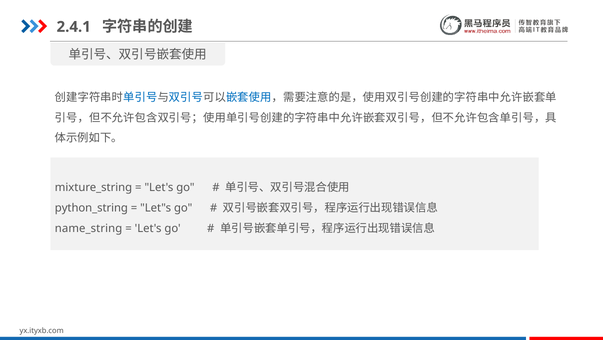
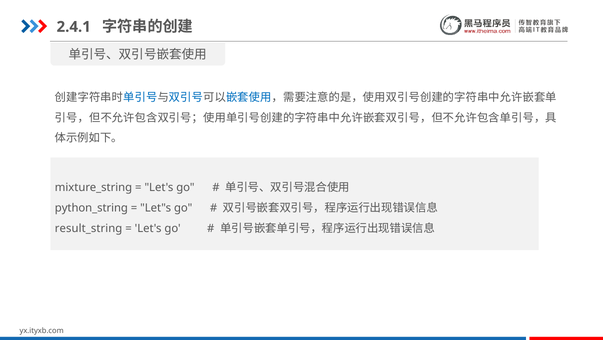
name_string: name_string -> result_string (89, 228)
